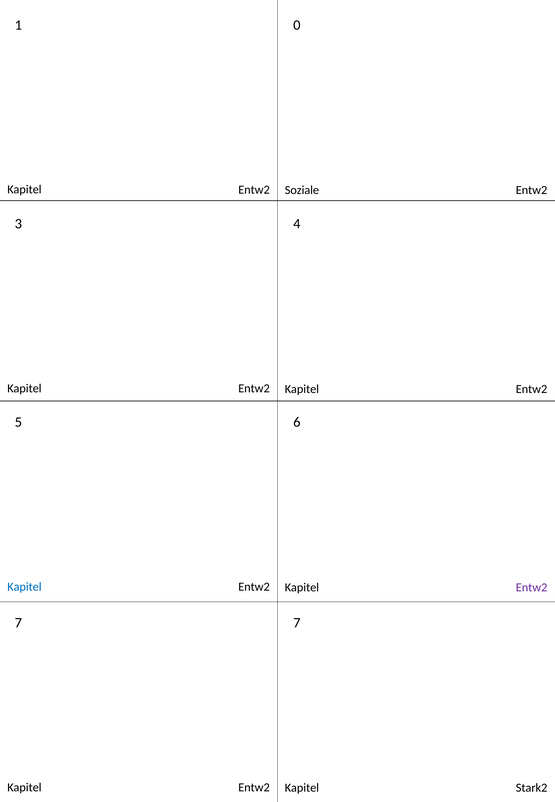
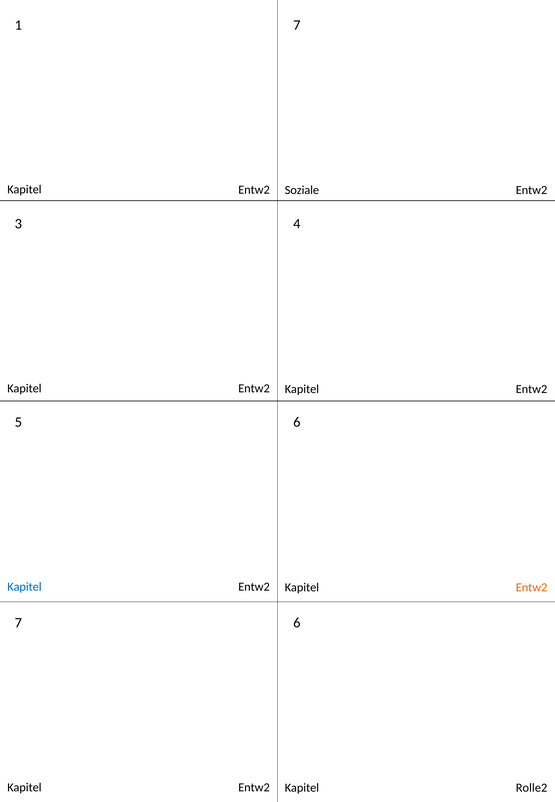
1 0: 0 -> 7 (297, 25)
Entw2 colour: purple -> orange (532, 587)
7 7: 7 -> 6 (297, 622)
Stark2: Stark2 -> Rolle2 (532, 787)
